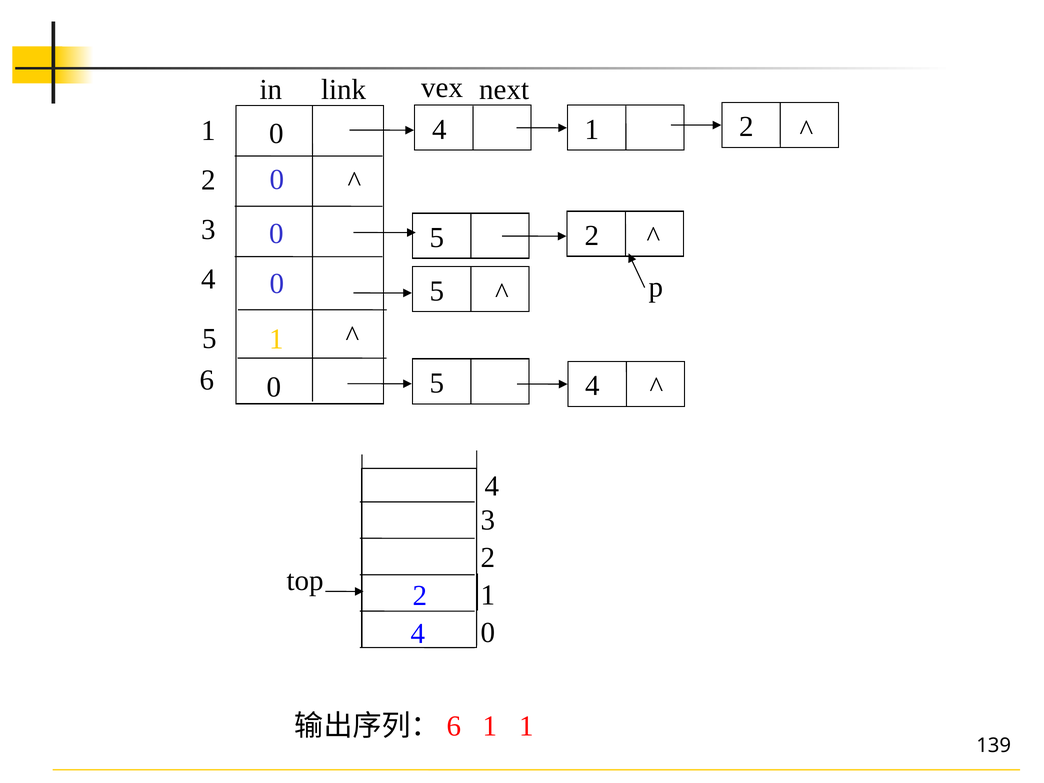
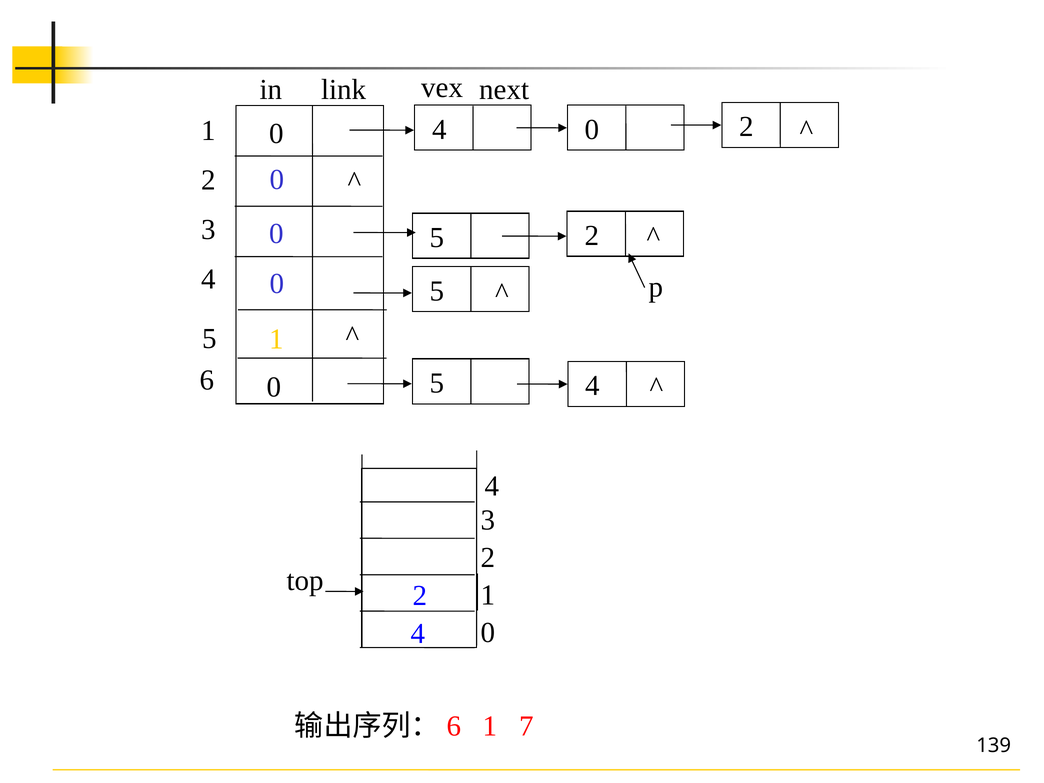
1: 1 -> 0 (592, 130)
1 1: 1 -> 7 (526, 726)
